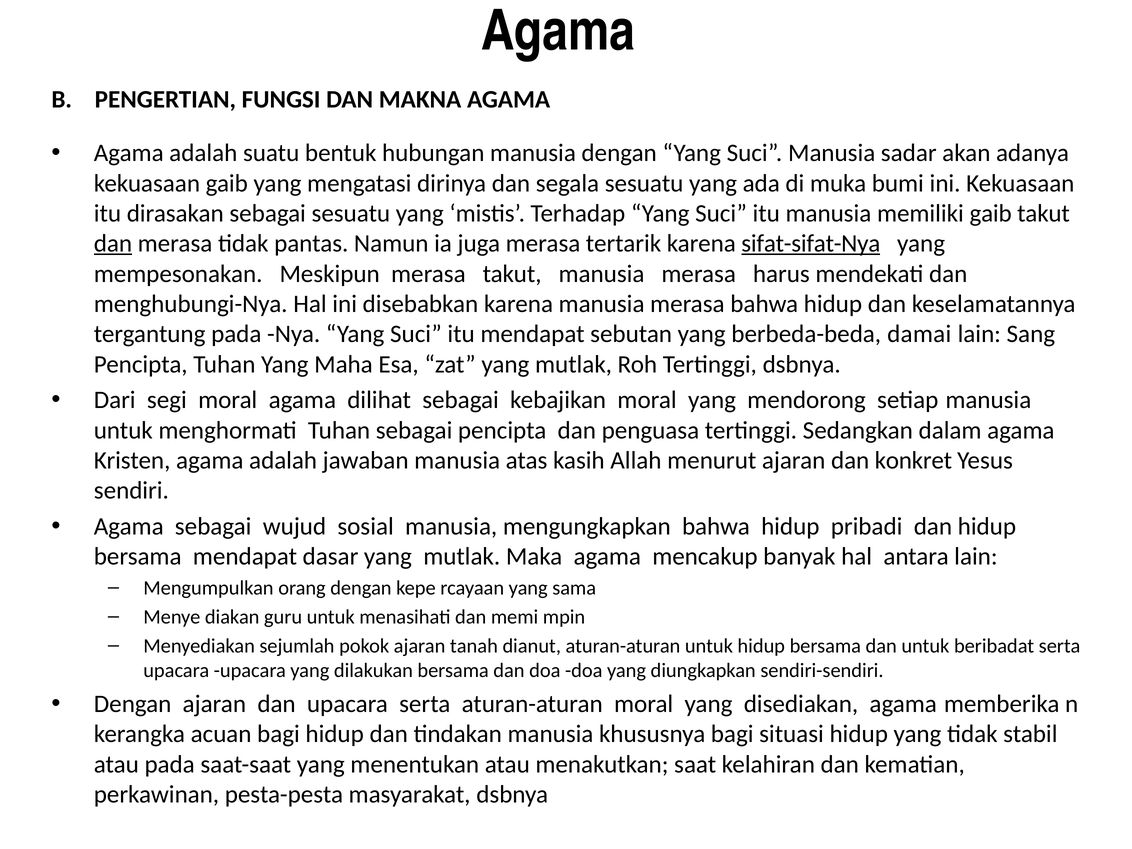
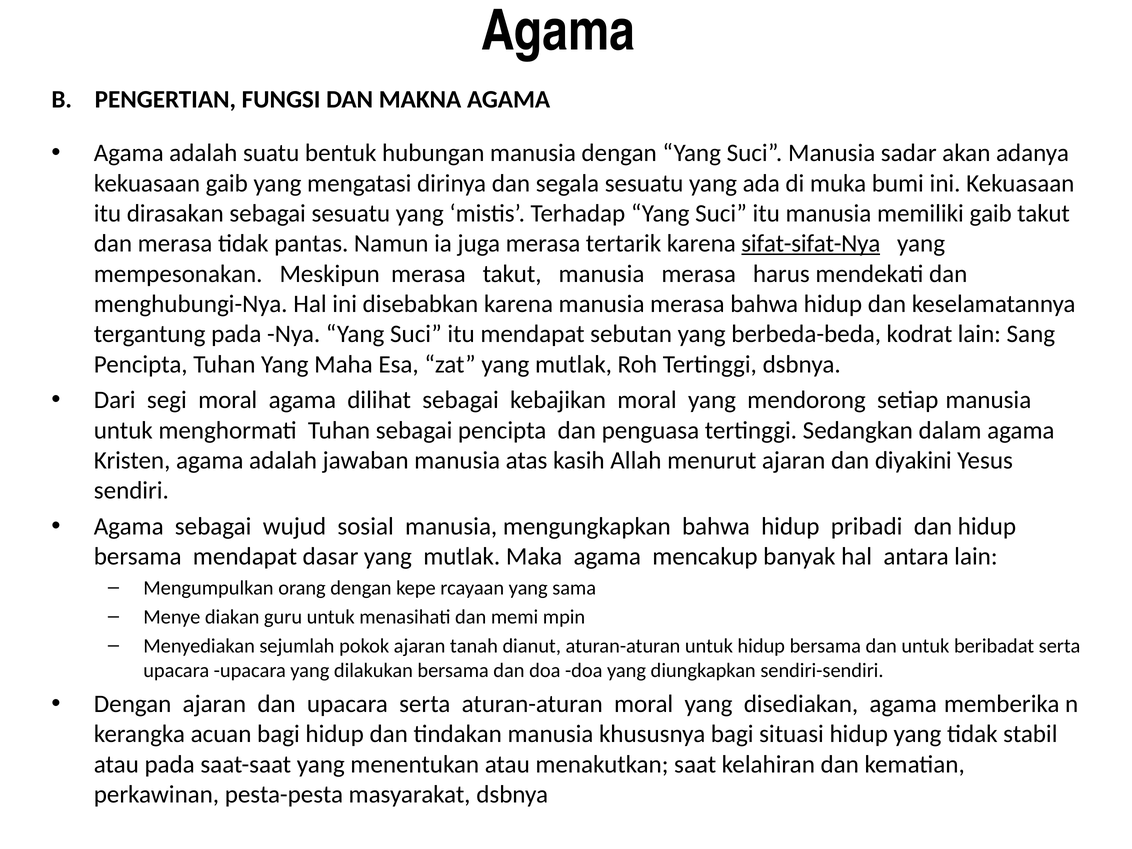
dan underline: present -> none (113, 244)
damai: damai -> kodrat (919, 334)
konkret: konkret -> diyakini (913, 460)
